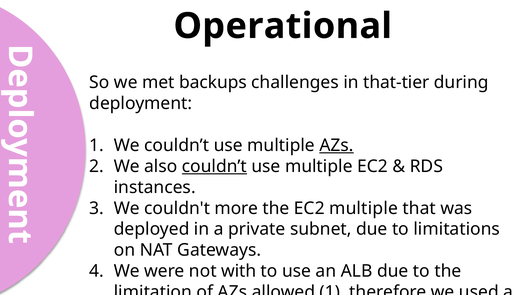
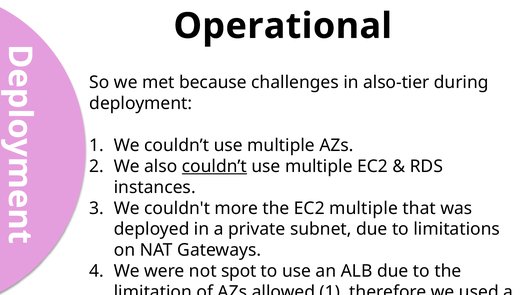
backups: backups -> because (213, 82)
that-tier: that-tier -> also-tier (396, 82)
AZs underline: present -> none (336, 145)
with: with -> spot (239, 271)
